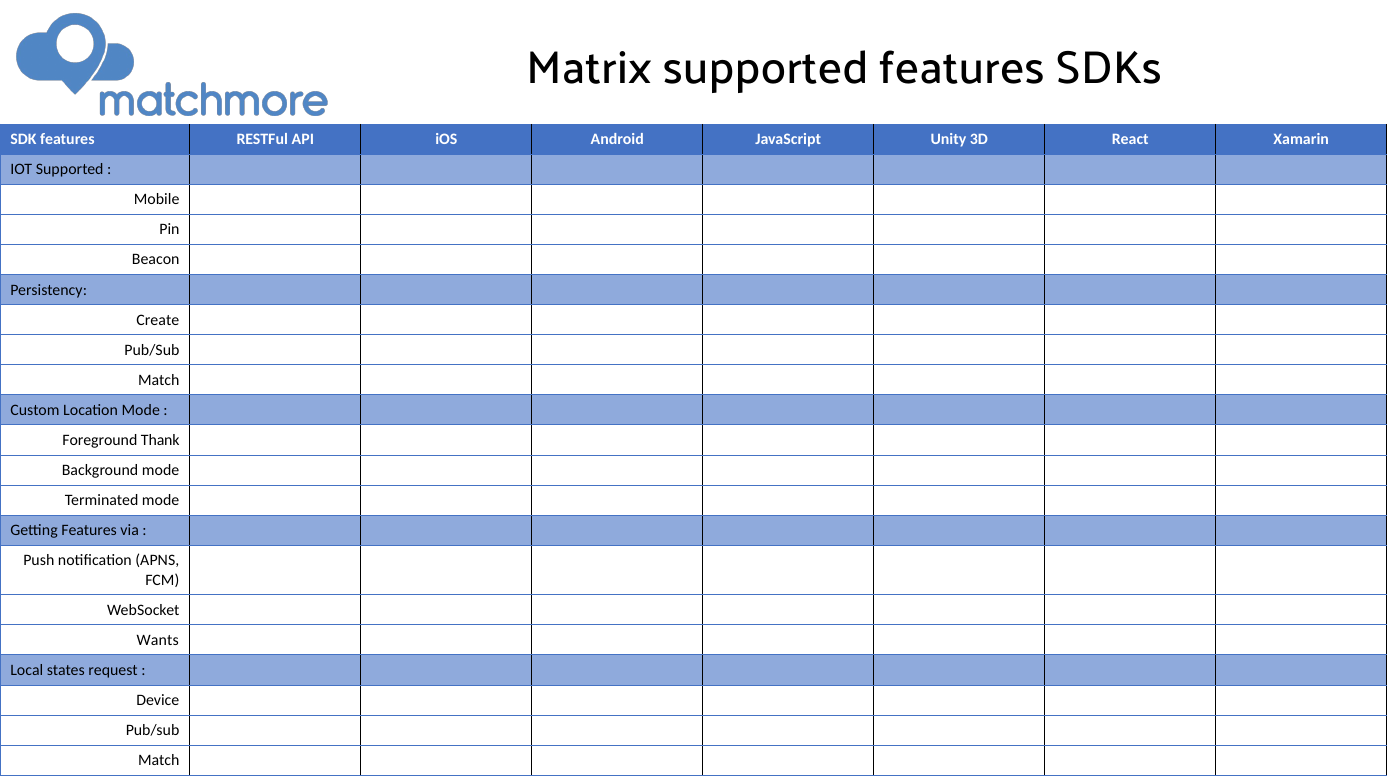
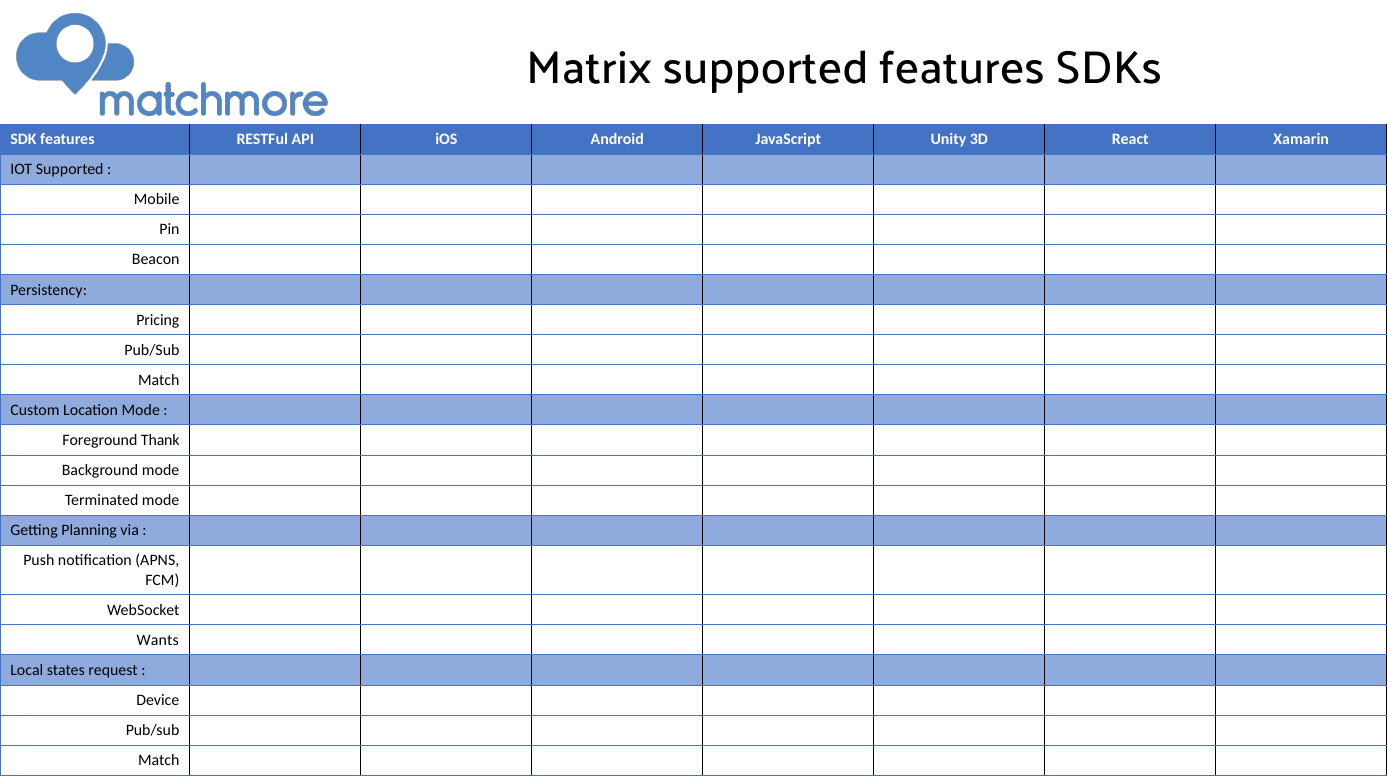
Create: Create -> Pricing (158, 320)
Getting Features: Features -> Planning (89, 530)
